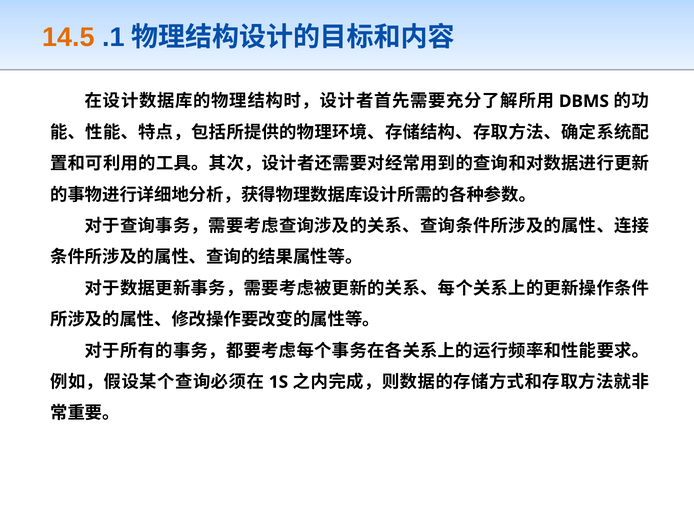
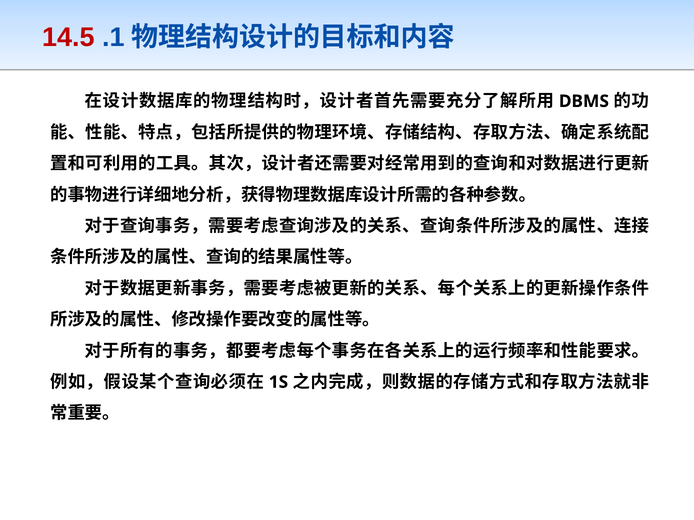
14.5 colour: orange -> red (69, 37)
